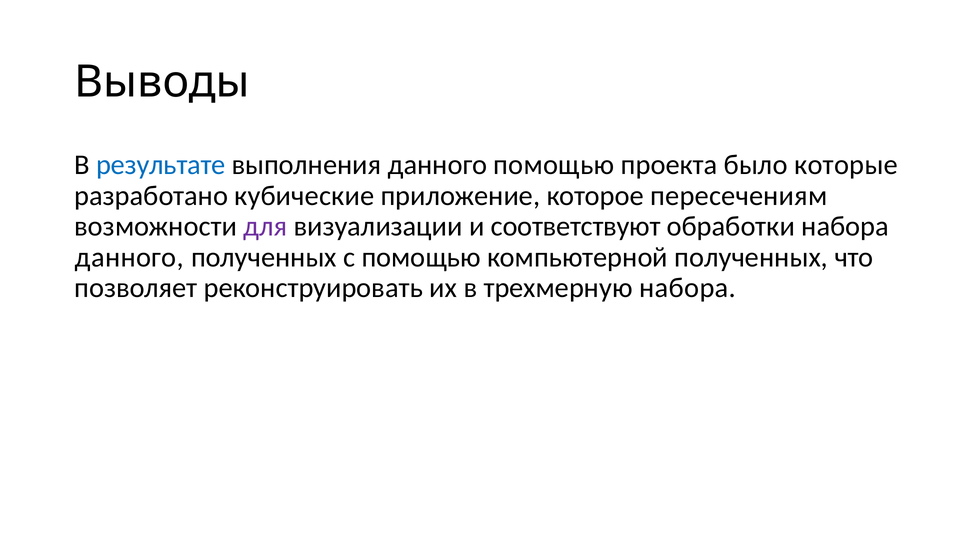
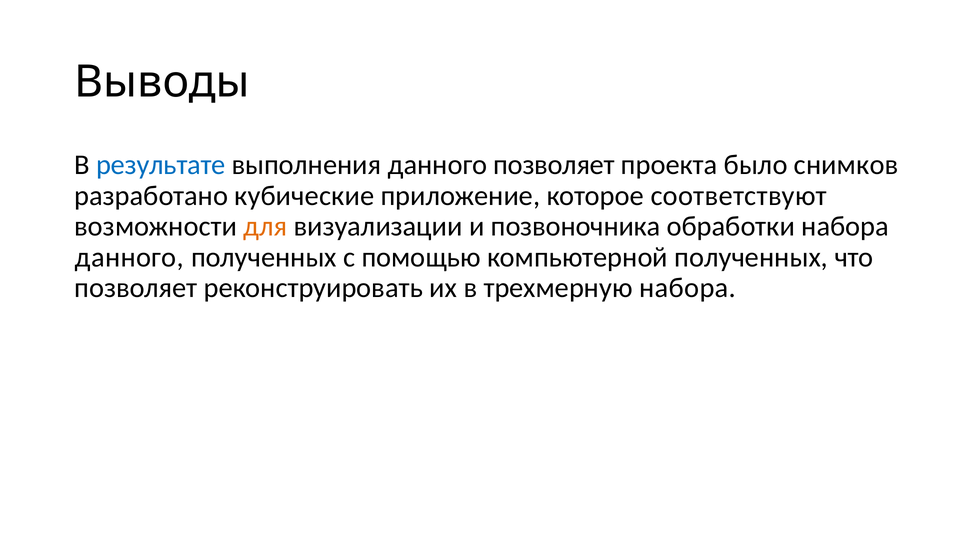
данного помощью: помощью -> позволяет (554, 165)
которые: которые -> снимков (846, 165)
пересечениям: пересечениям -> соответствуют (739, 196)
для colour: purple -> orange (265, 227)
соответствуют: соответствуют -> позвоночника (576, 227)
